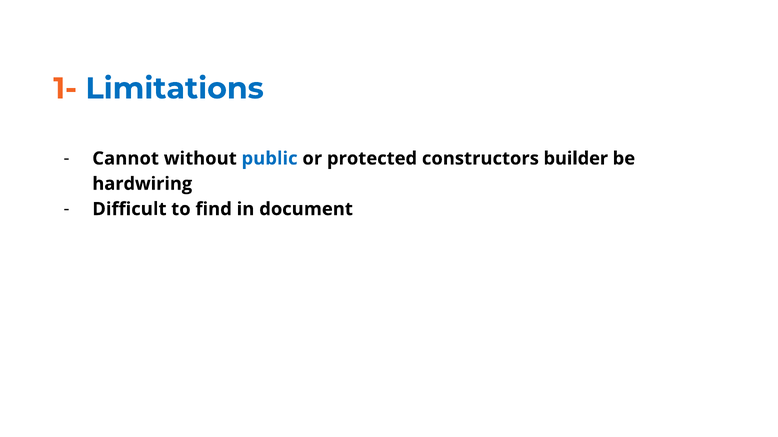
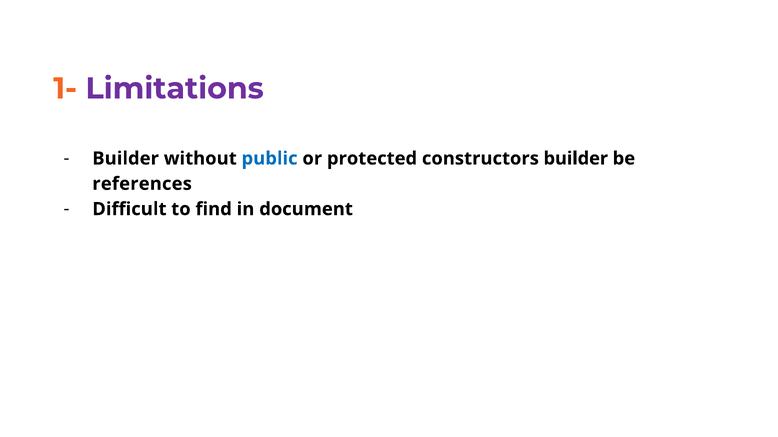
Limitations colour: blue -> purple (175, 89)
Cannot: Cannot -> Builder (126, 159)
hardwiring: hardwiring -> references (142, 184)
